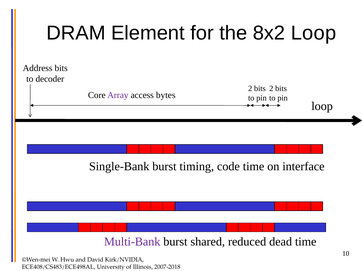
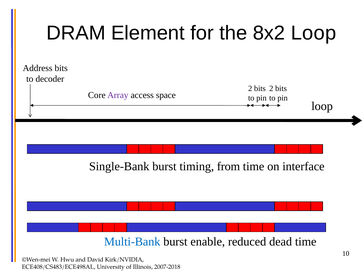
bytes: bytes -> space (166, 95)
code: code -> from (228, 167)
Multi-Bank colour: purple -> blue (132, 242)
shared: shared -> enable (208, 242)
